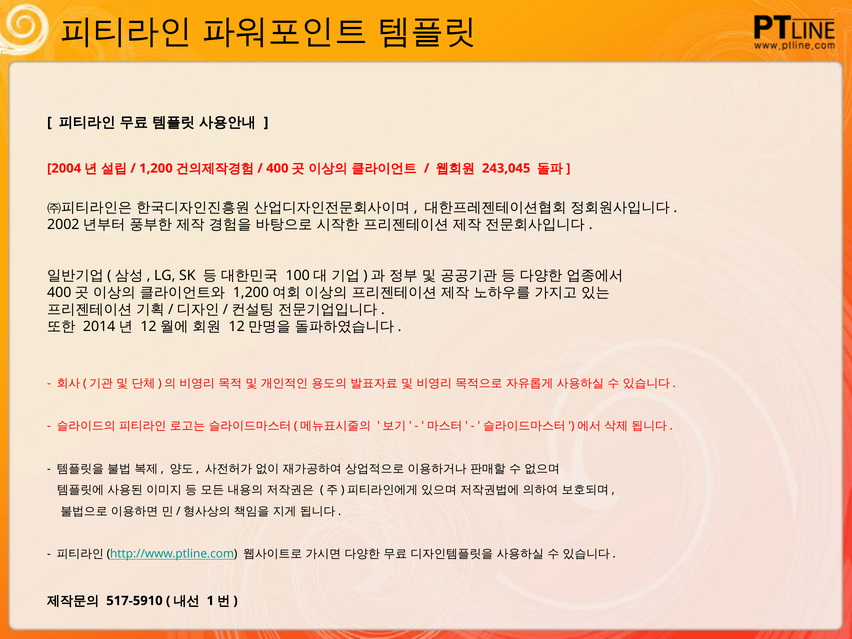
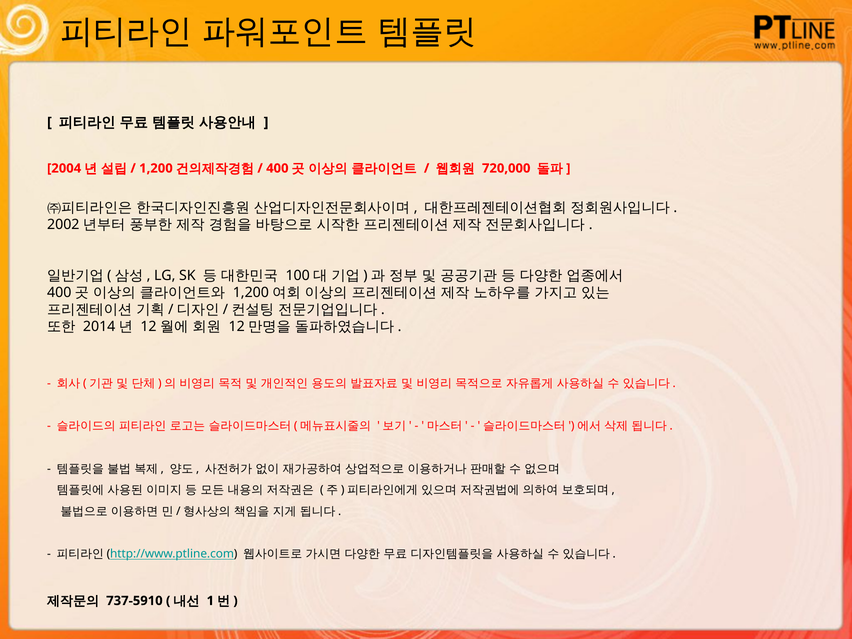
243,045: 243,045 -> 720,000 (506, 168)
517-5910: 517-5910 -> 737-5910 (134, 601)
